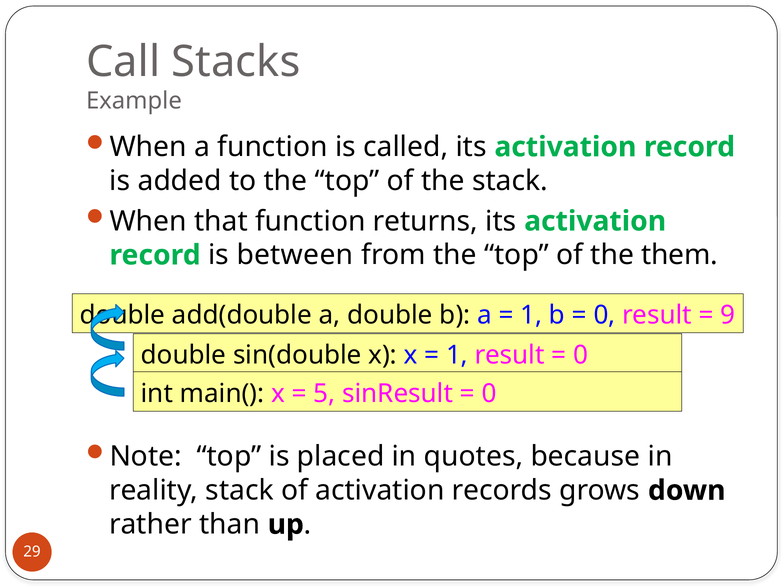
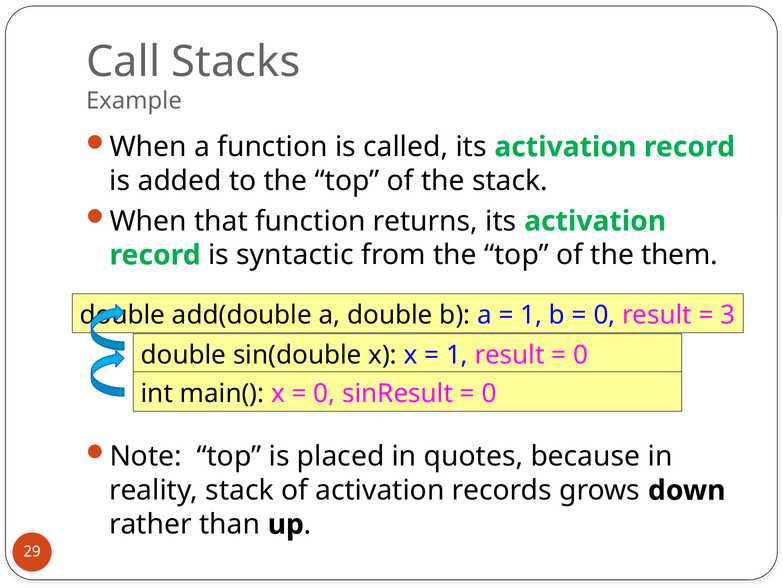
between: between -> syntactic (295, 255)
9: 9 -> 3 (728, 315)
5: 5 -> 0 (324, 393)
